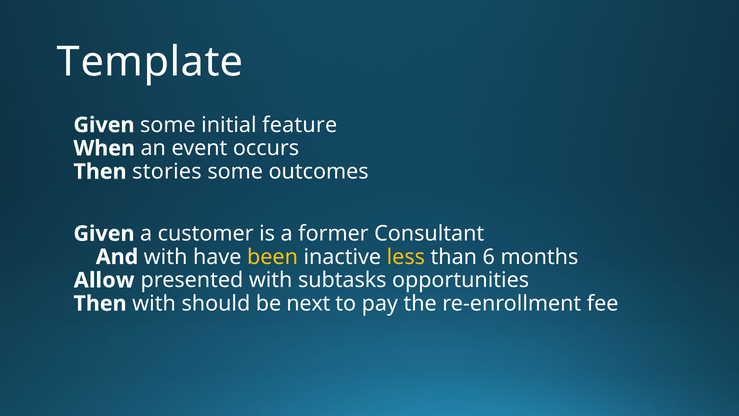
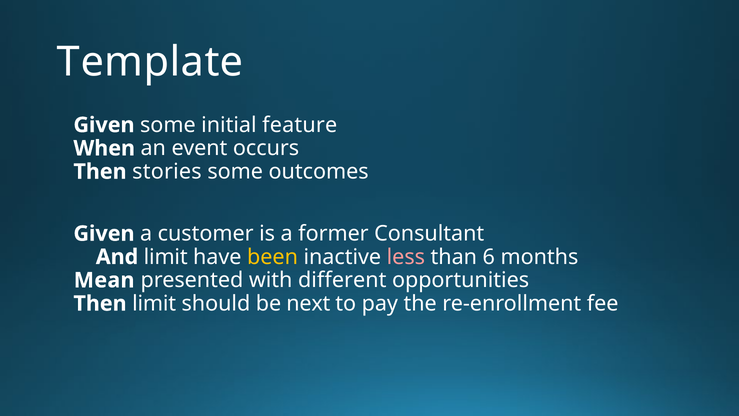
And with: with -> limit (166, 257)
less colour: yellow -> pink (406, 257)
Allow: Allow -> Mean (104, 280)
subtasks: subtasks -> different (342, 280)
Then with: with -> limit (154, 303)
